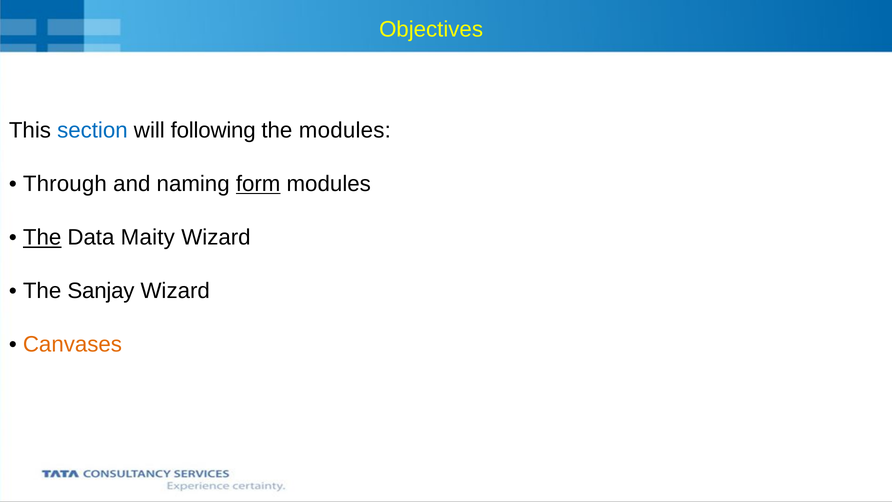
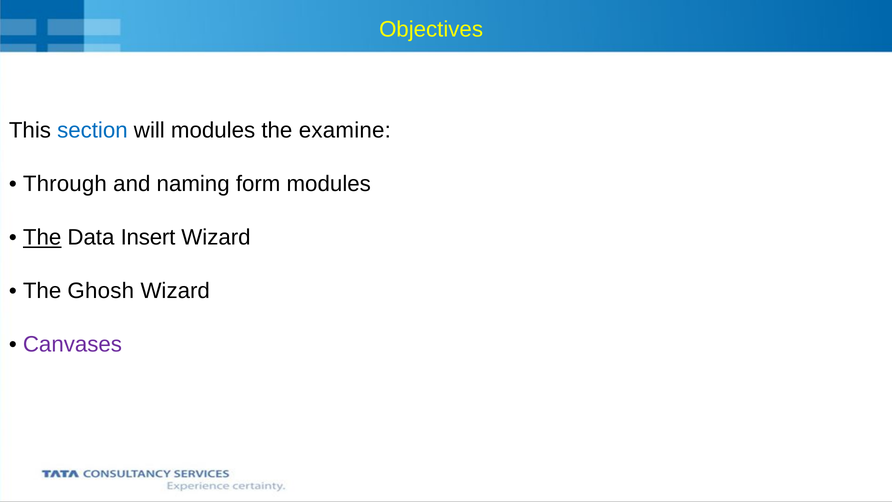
will following: following -> modules (213, 130)
the modules: modules -> examine (345, 130)
form underline: present -> none (258, 184)
Maity: Maity -> Insert (148, 237)
Sanjay: Sanjay -> Ghosh (101, 291)
Canvases colour: orange -> purple (72, 344)
